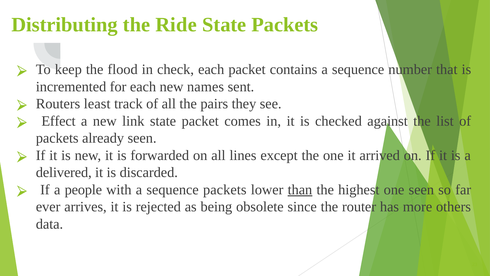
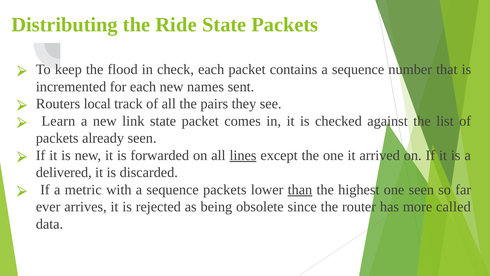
least: least -> local (97, 104)
Effect: Effect -> Learn (58, 121)
lines underline: none -> present (243, 155)
people: people -> metric (83, 189)
others: others -> called (453, 207)
